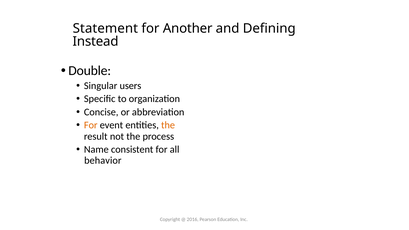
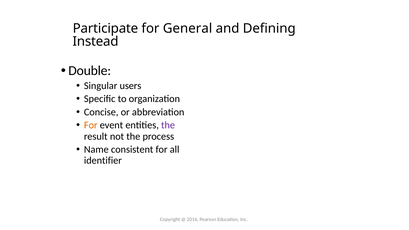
Statement: Statement -> Participate (105, 29)
Another: Another -> General (188, 29)
the colour: orange -> purple (168, 125)
behavior: behavior -> identifier (103, 161)
